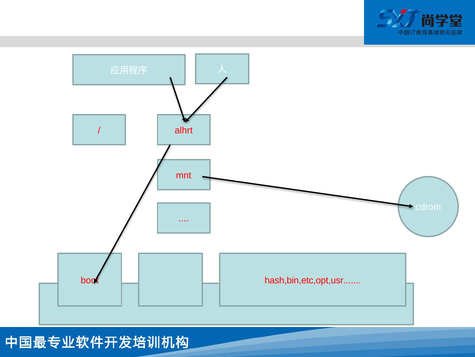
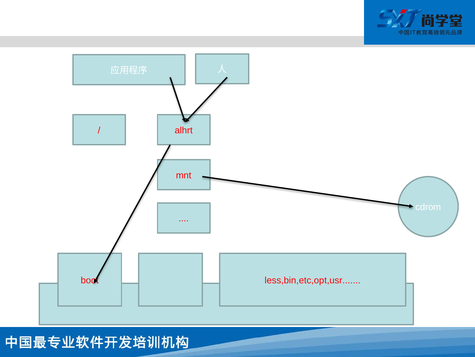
hash,bin,etc,opt,usr: hash,bin,etc,opt,usr -> less,bin,etc,opt,usr (313, 280)
